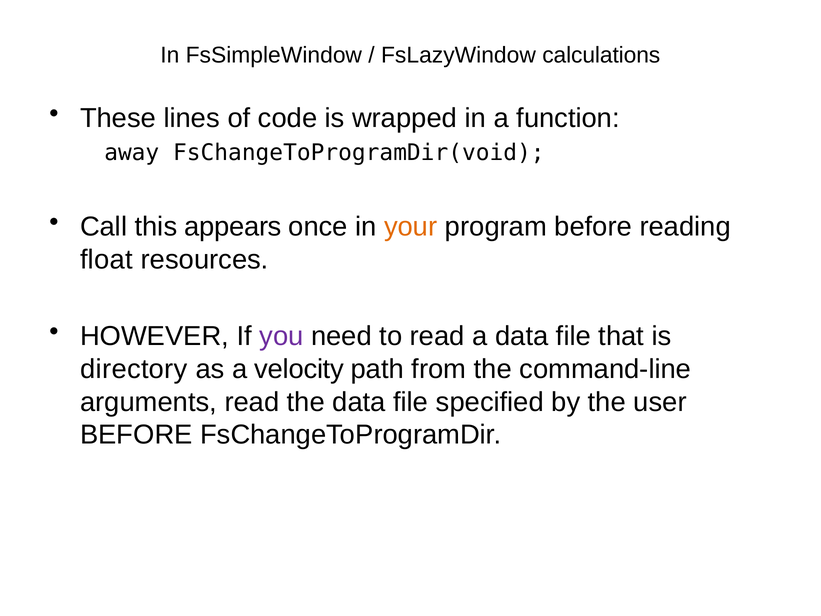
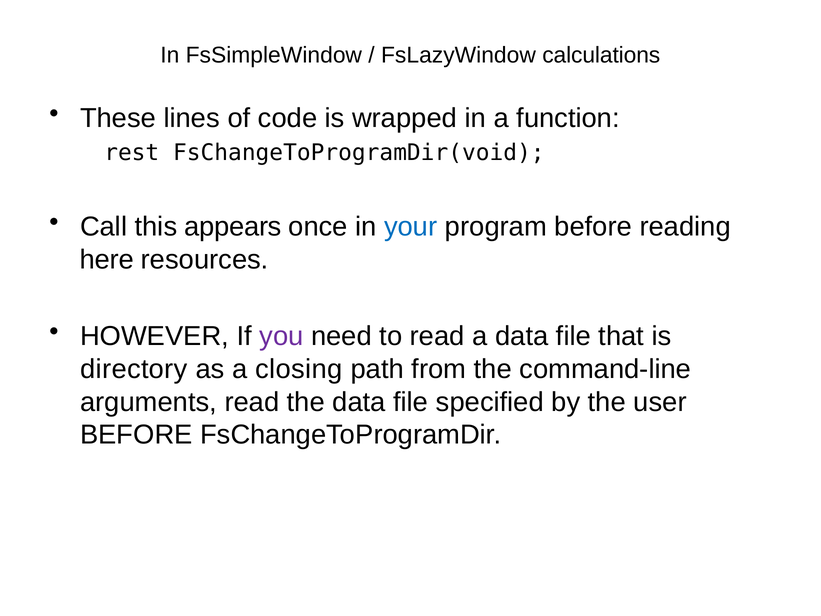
away: away -> rest (132, 153)
your colour: orange -> blue (411, 227)
float: float -> here (107, 260)
velocity: velocity -> closing (299, 369)
